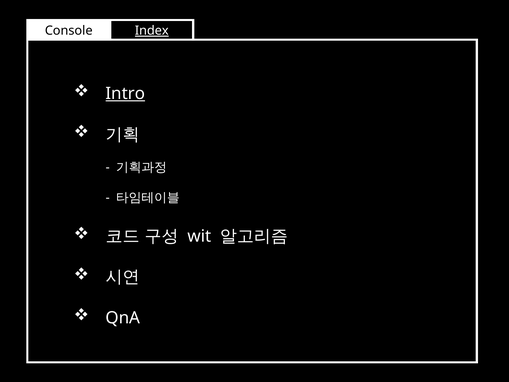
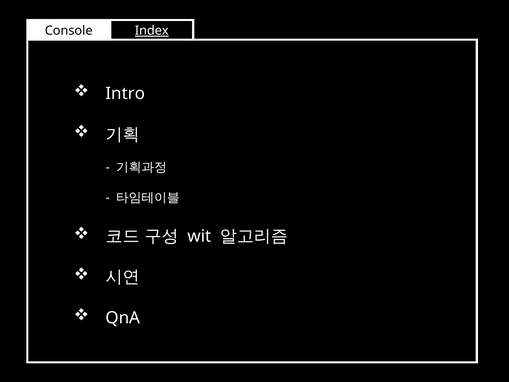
Intro underline: present -> none (125, 94)
